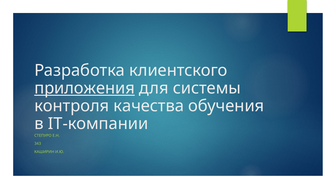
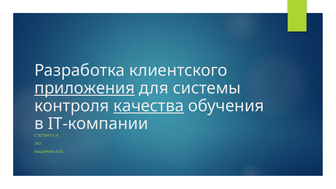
качества underline: none -> present (149, 106)
